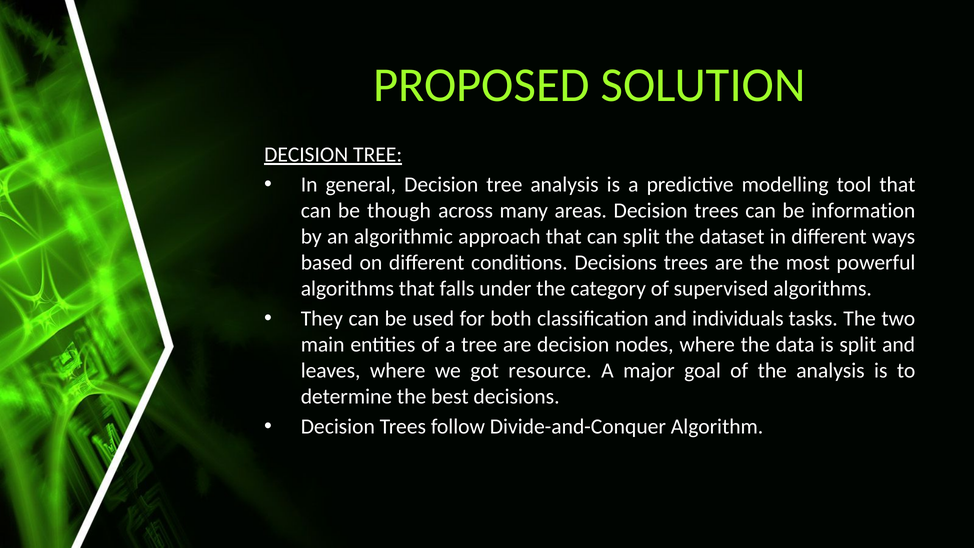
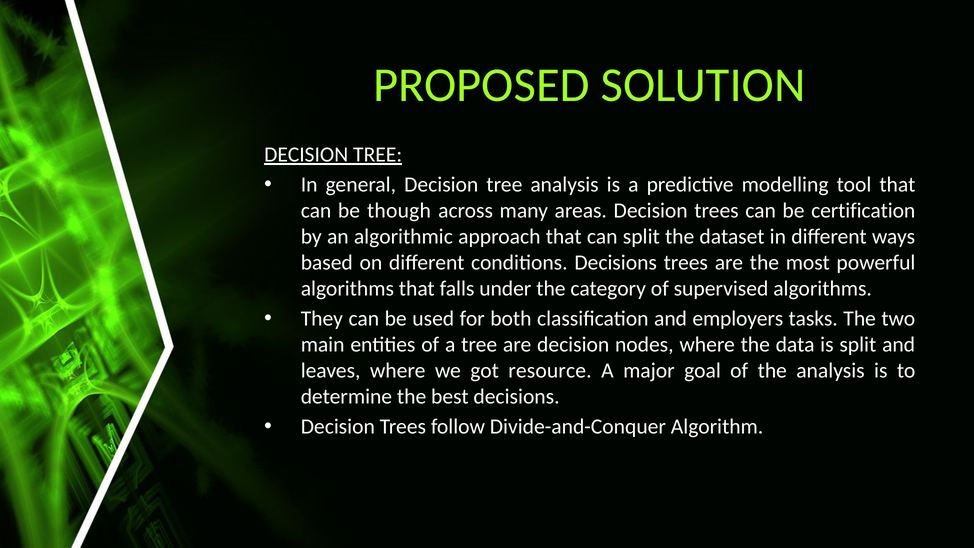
information: information -> certification (863, 211)
individuals: individuals -> employers (738, 319)
